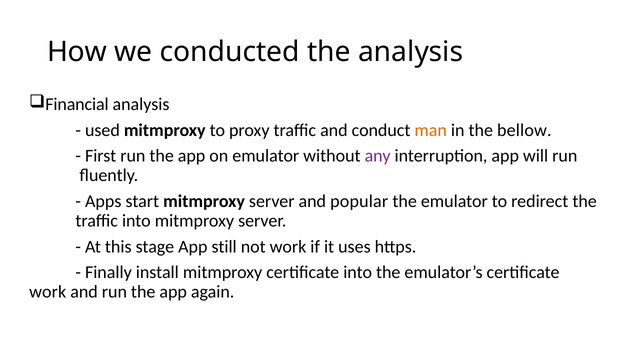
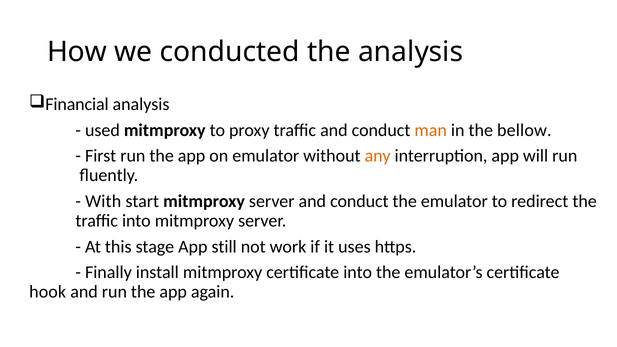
any colour: purple -> orange (378, 156)
Apps: Apps -> With (103, 201)
server and popular: popular -> conduct (359, 201)
work: work -> hook (48, 292)
